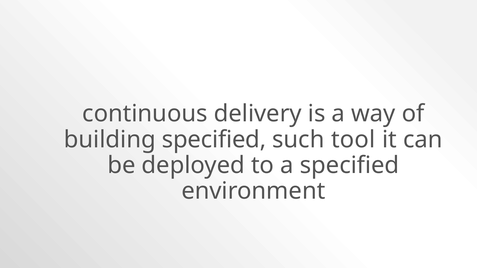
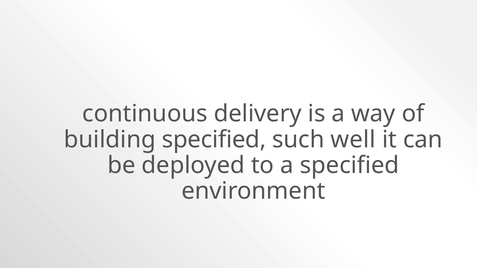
tool: tool -> well (353, 140)
